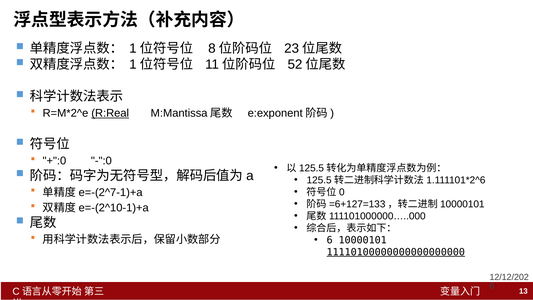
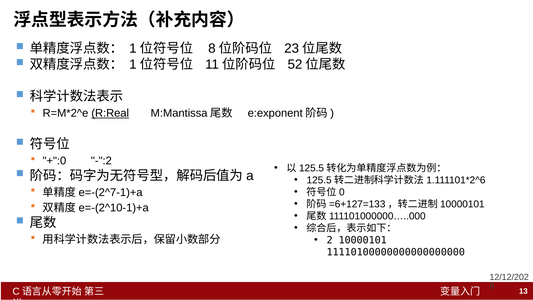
-":0: -":0 -> -":2 (101, 161)
6: 6 -> 2 (330, 240)
11110100000000000000000 underline: present -> none (396, 252)
